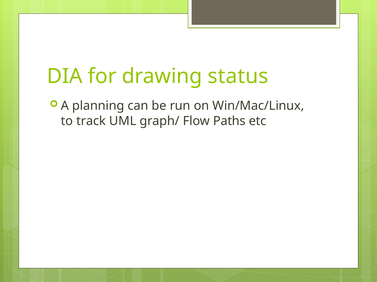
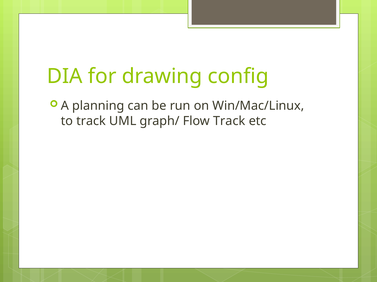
status: status -> config (238, 77)
Flow Paths: Paths -> Track (229, 121)
